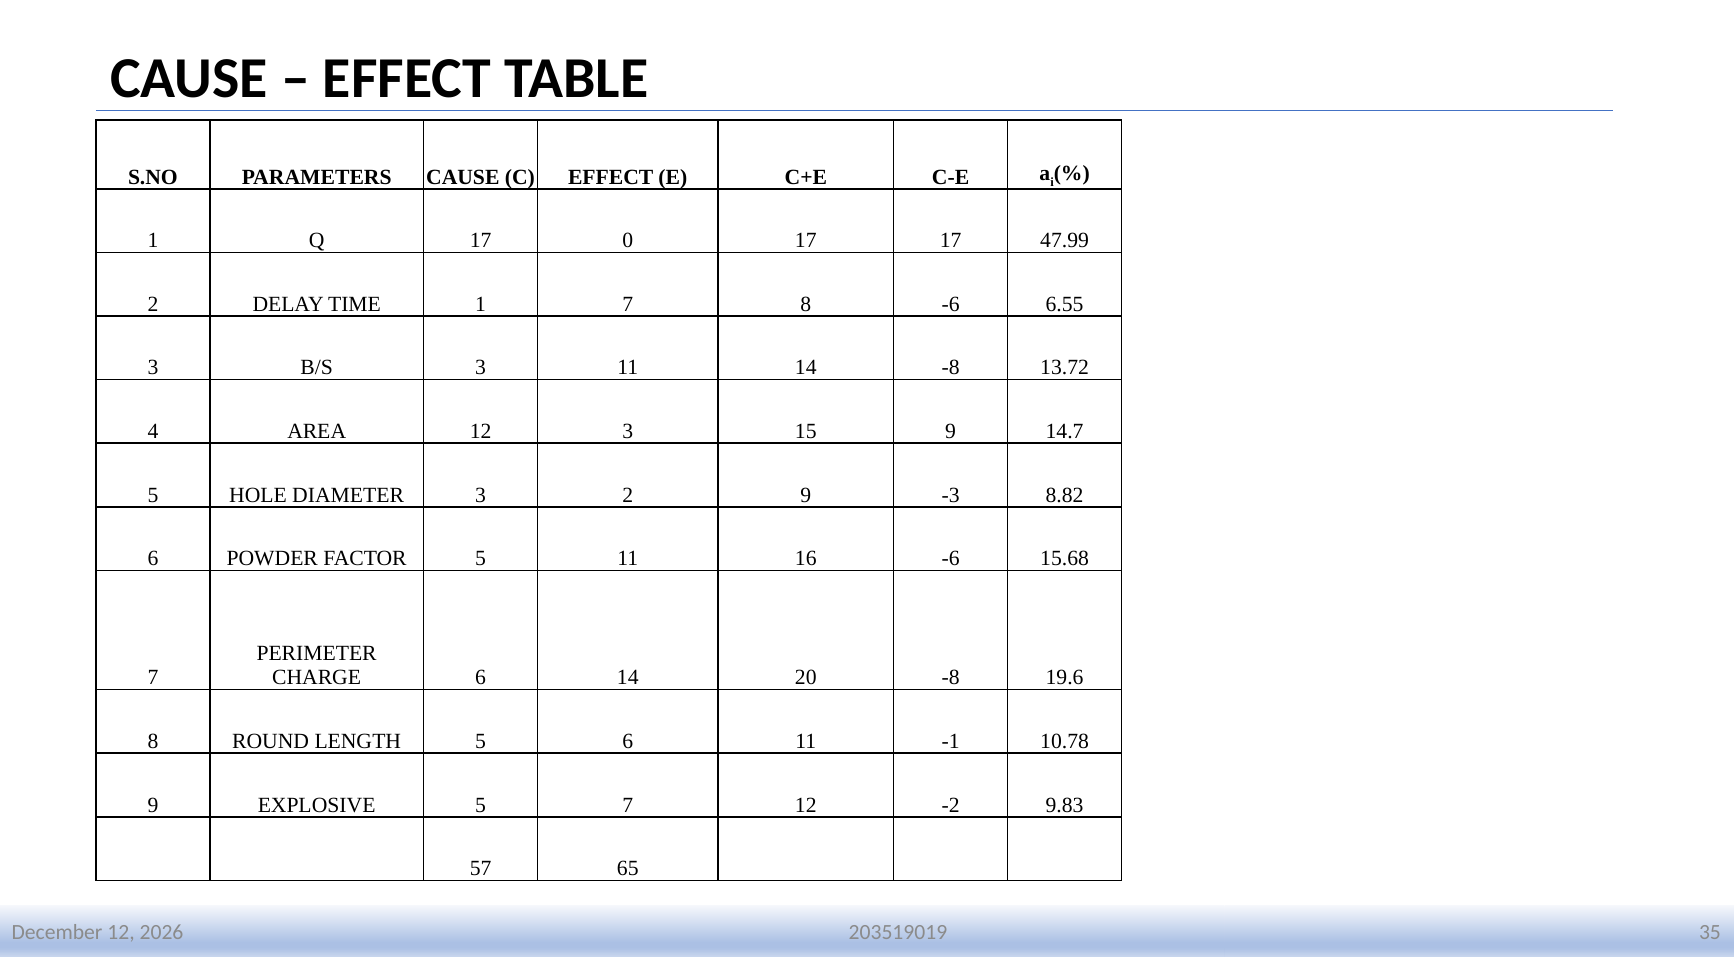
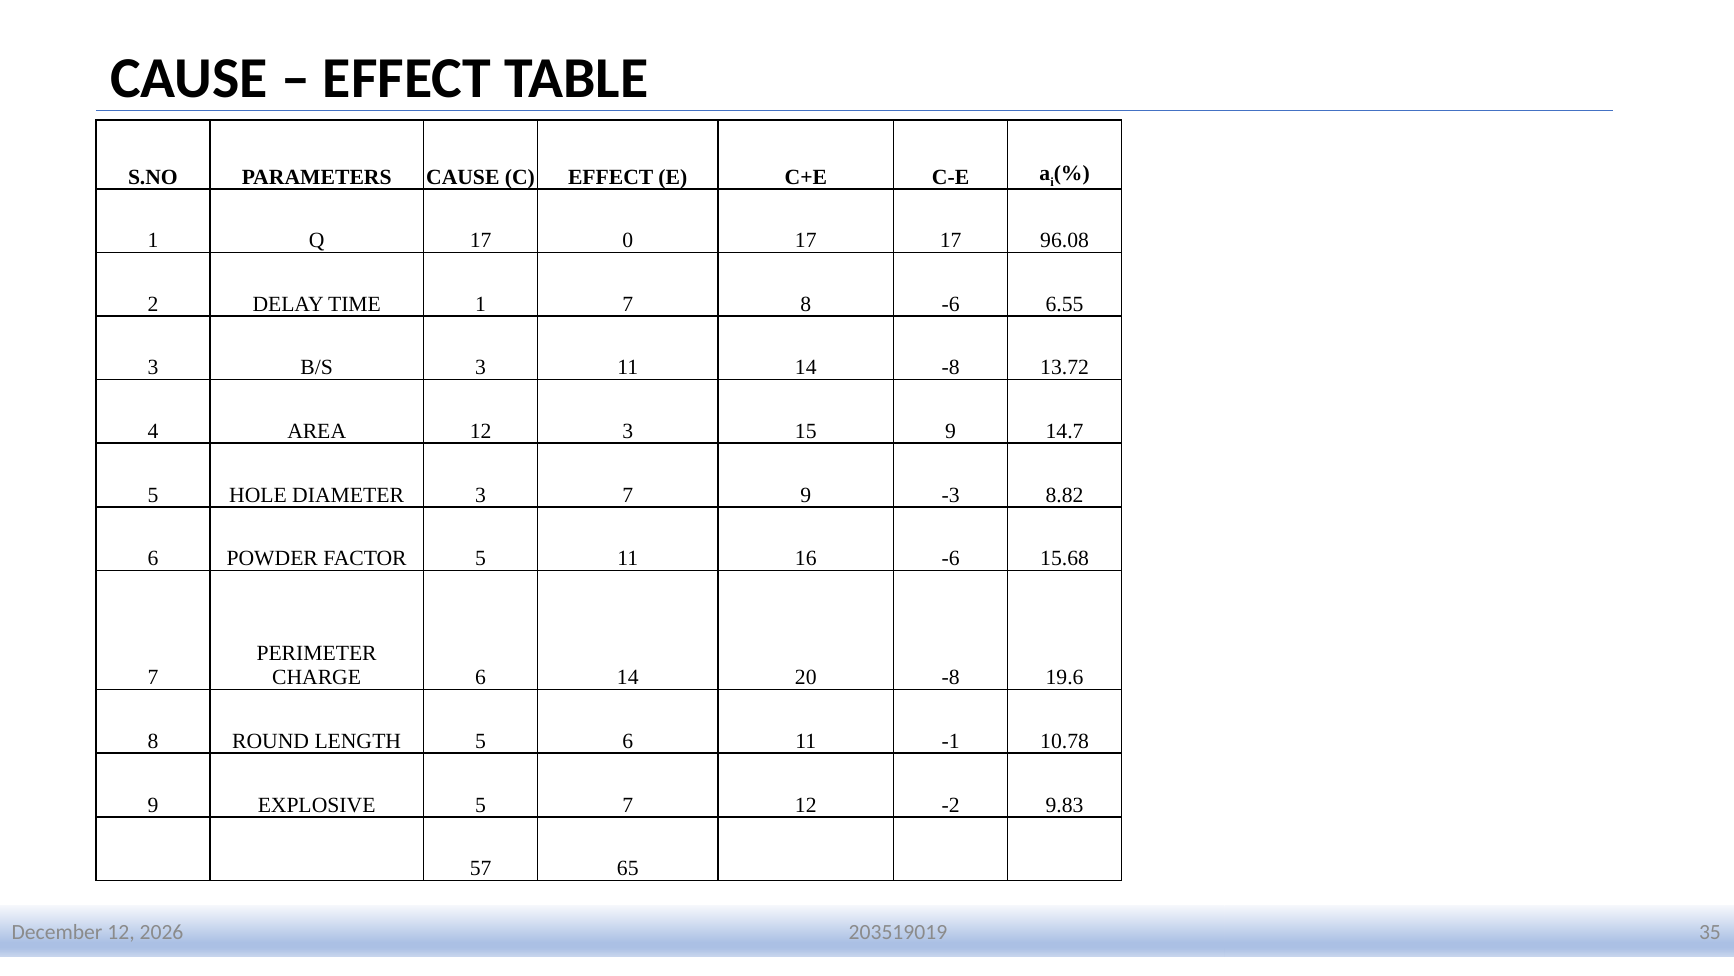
47.99: 47.99 -> 96.08 (1065, 240)
3 2: 2 -> 7 (628, 495)
